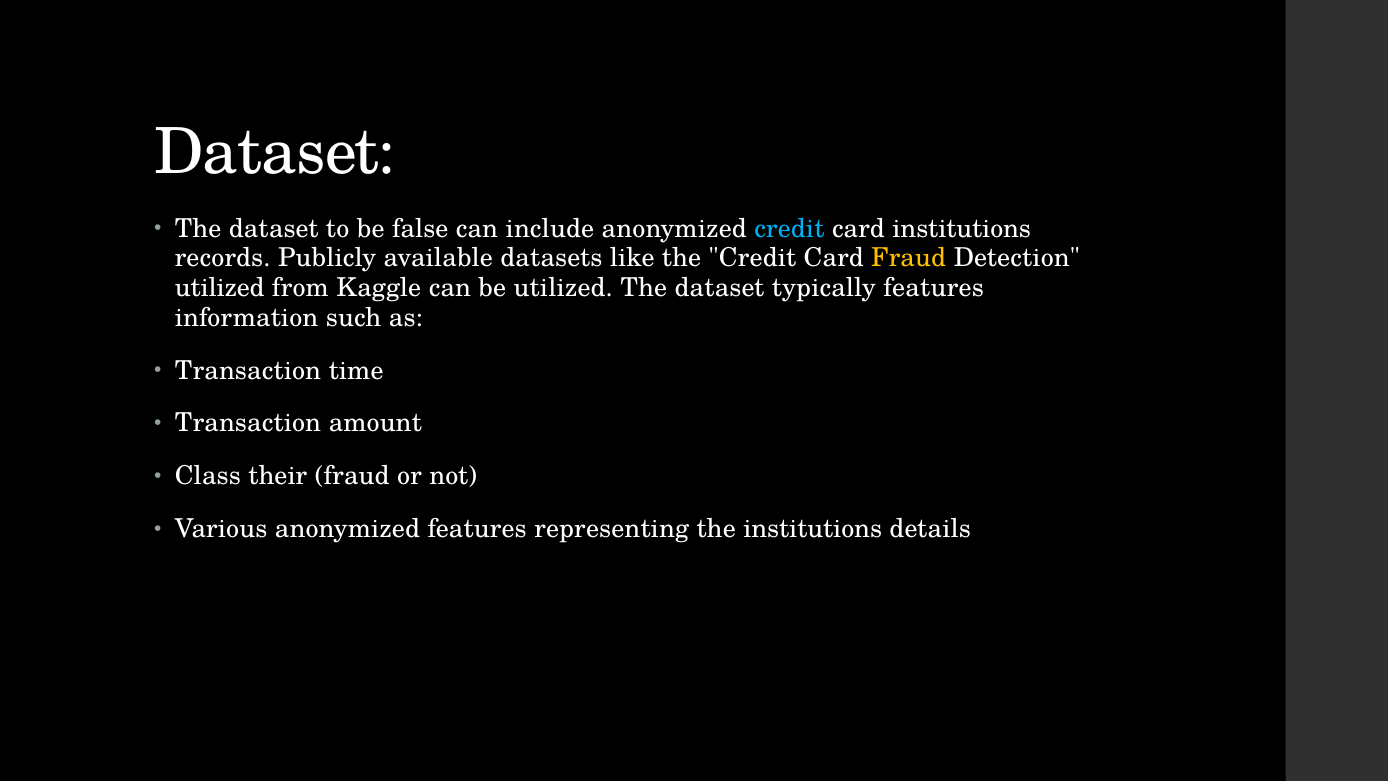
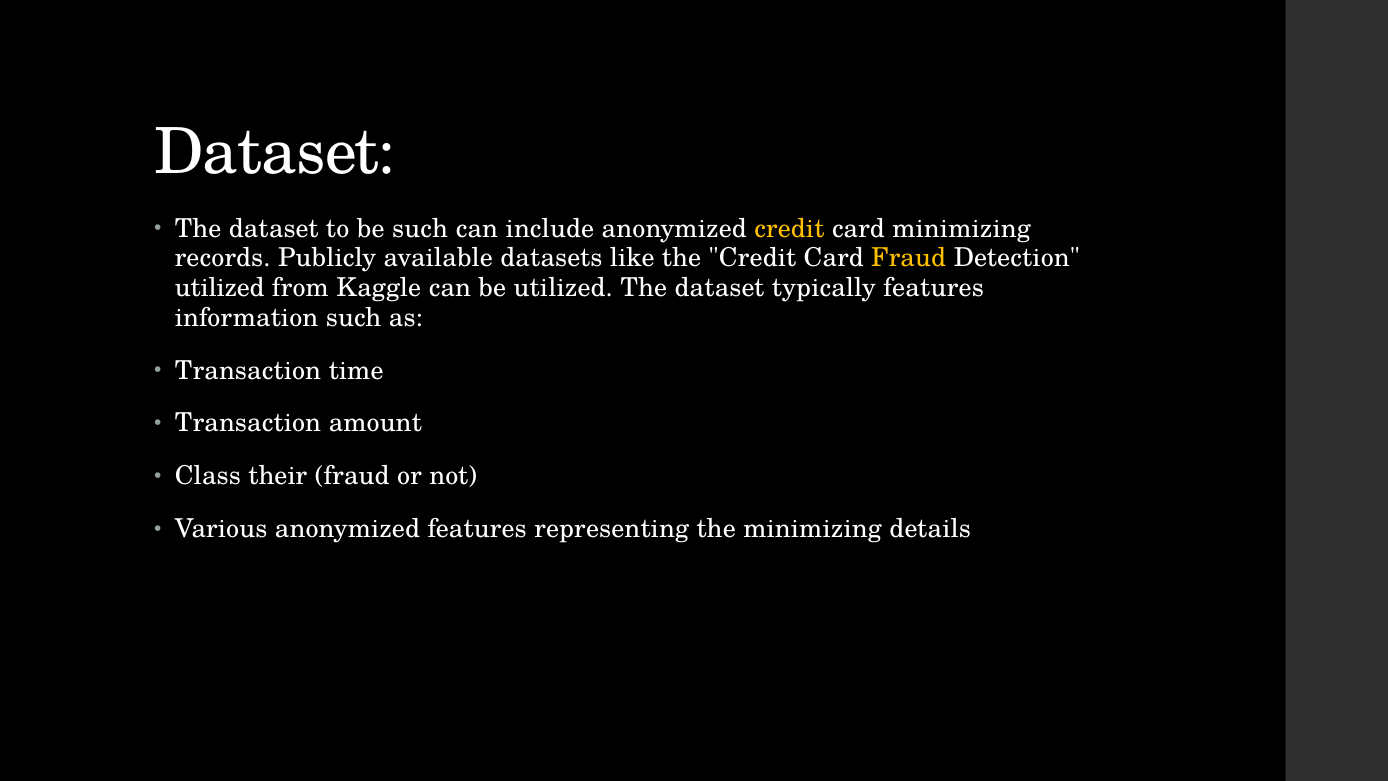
be false: false -> such (420, 229)
credit colour: light blue -> yellow (789, 229)
card institutions: institutions -> minimizing (962, 229)
the institutions: institutions -> minimizing (813, 529)
